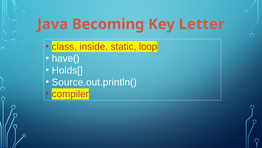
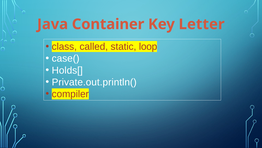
Becoming: Becoming -> Container (108, 24)
inside: inside -> called (94, 46)
have(: have( -> case( (66, 58)
Source.out.println(: Source.out.println( -> Private.out.println( (94, 82)
